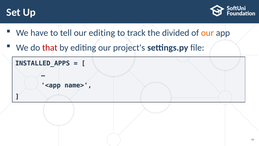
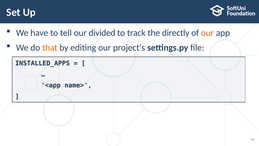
our editing: editing -> divided (102, 33)
divided: divided -> directly (176, 33)
that colour: red -> orange (50, 48)
